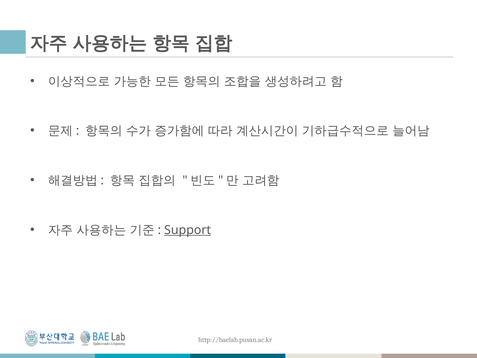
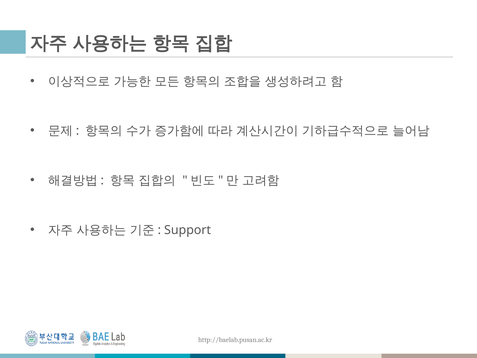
Support underline: present -> none (188, 230)
